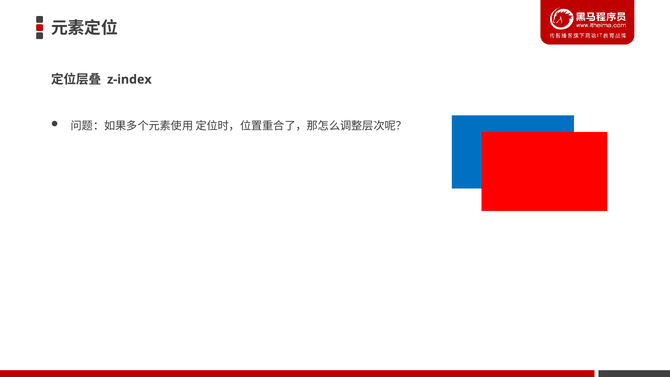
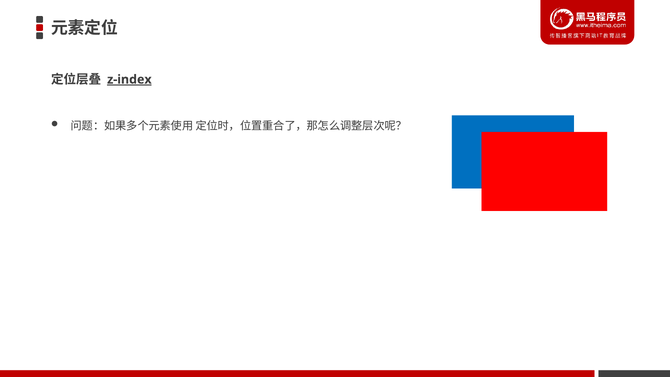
z-index underline: none -> present (129, 79)
